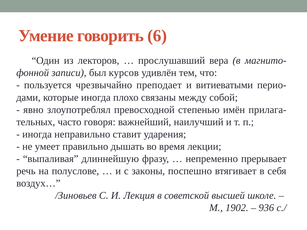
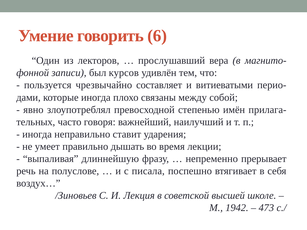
преподает: преподает -> составляет (159, 85)
законы: законы -> писала (148, 171)
1902: 1902 -> 1942 (237, 208)
936: 936 -> 473 (266, 208)
